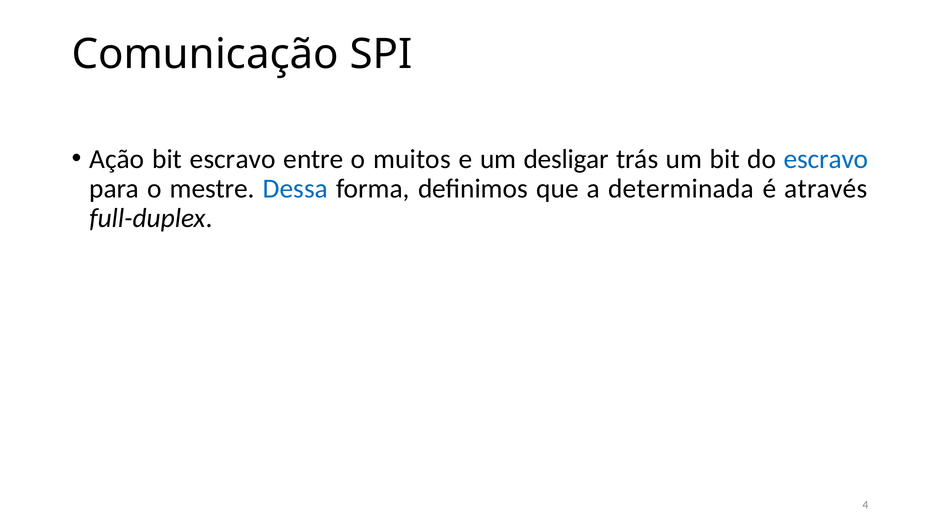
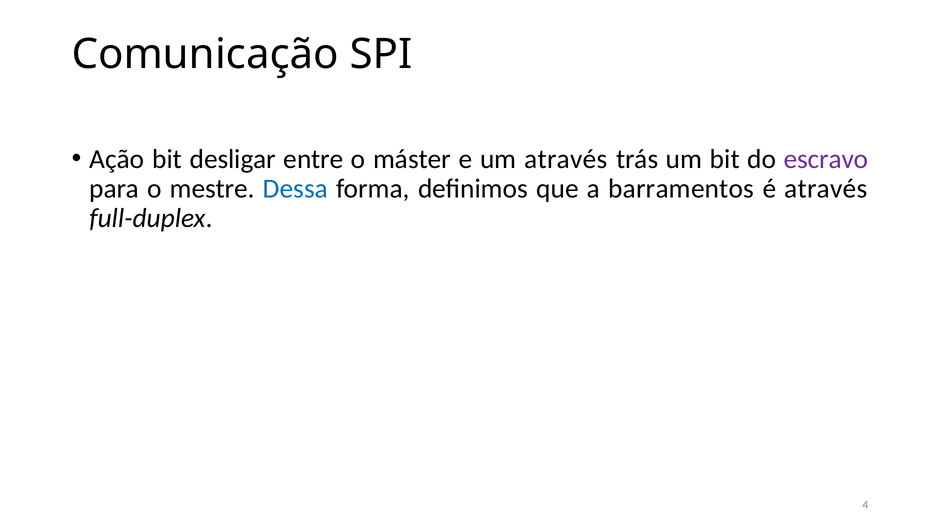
bit escravo: escravo -> desligar (233, 159)
muitos: muitos -> máster (412, 159)
um desligar: desligar -> através (566, 159)
escravo colour: blue -> purple (826, 159)
determinada: determinada -> barramentos (681, 189)
